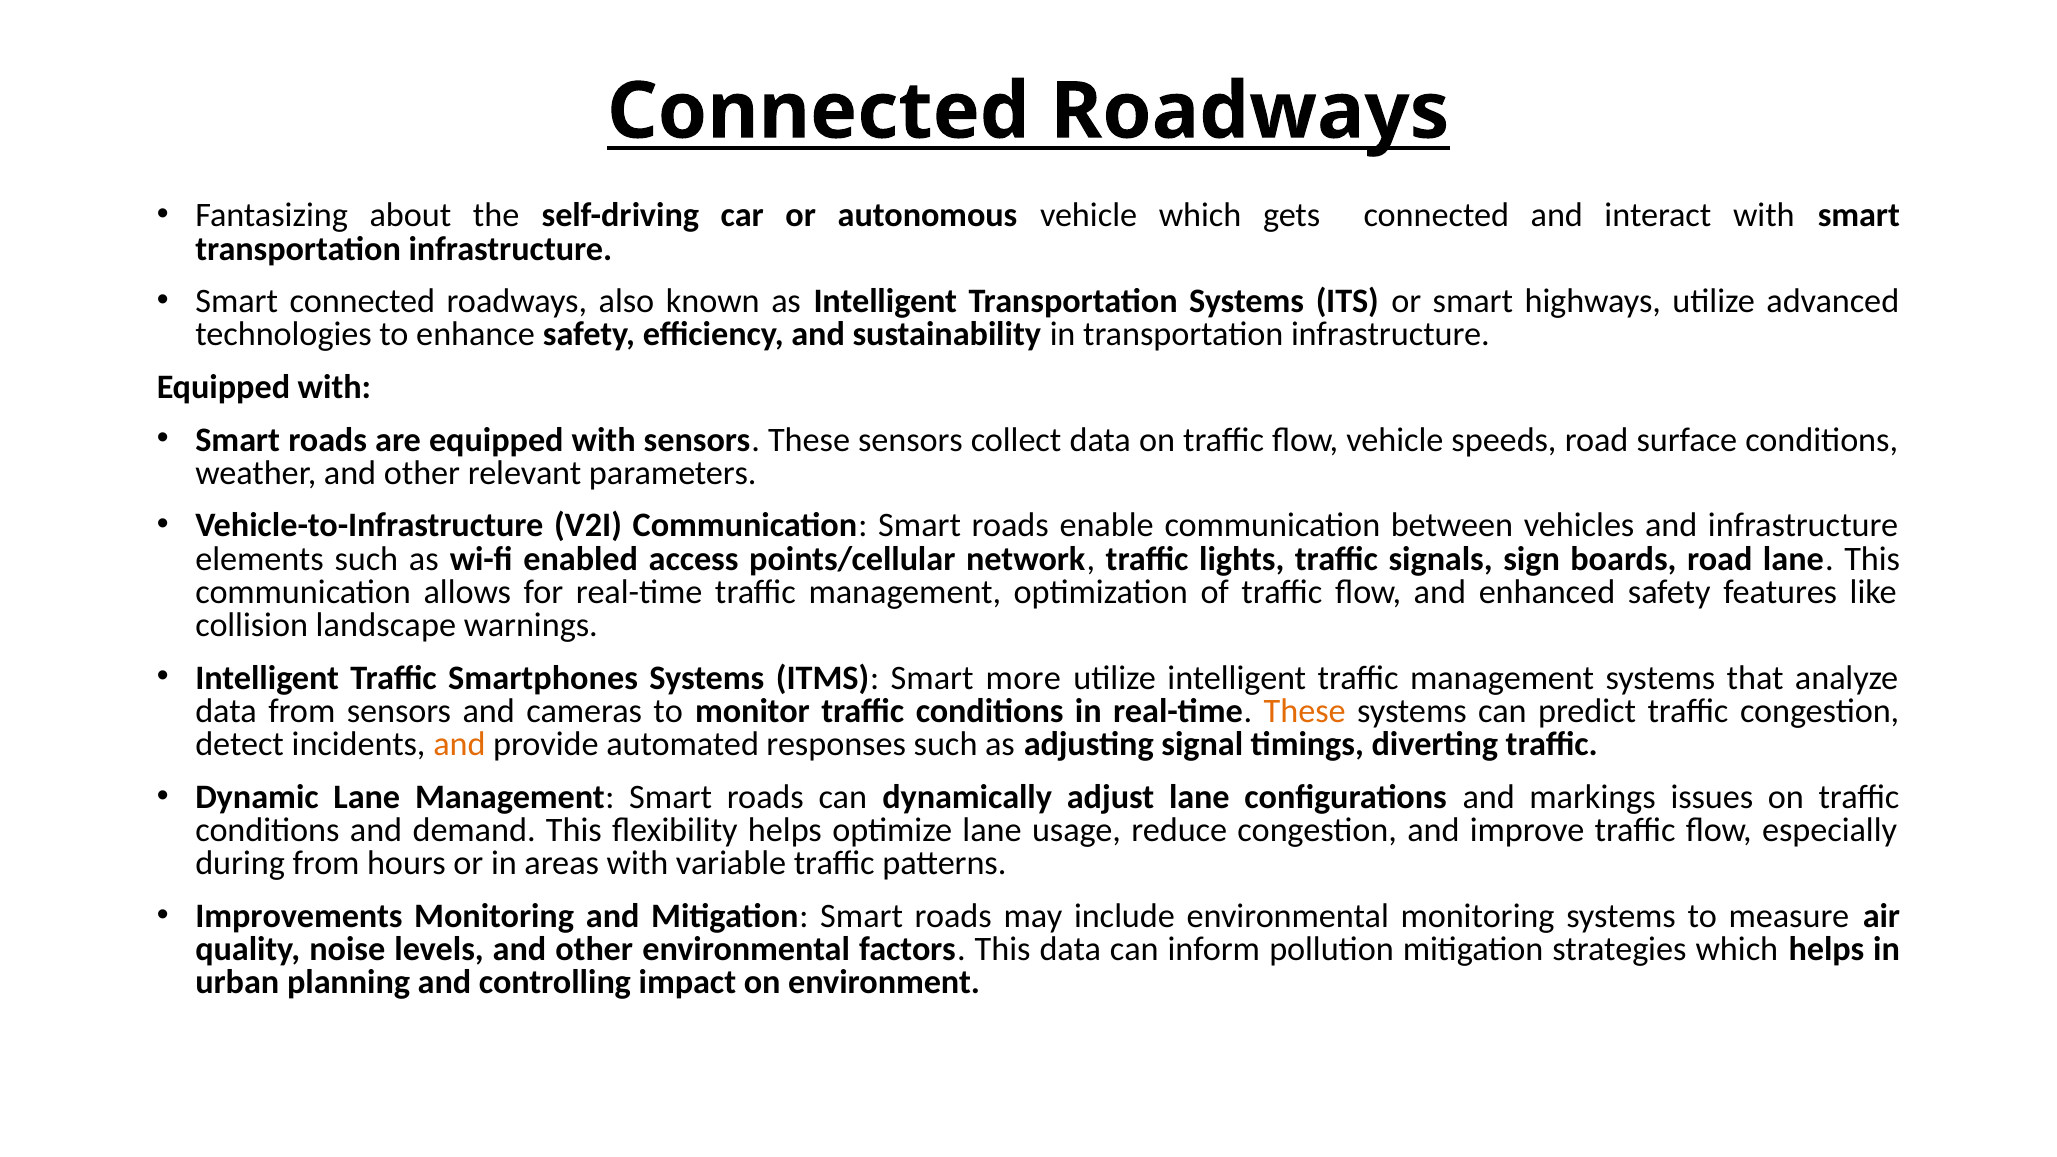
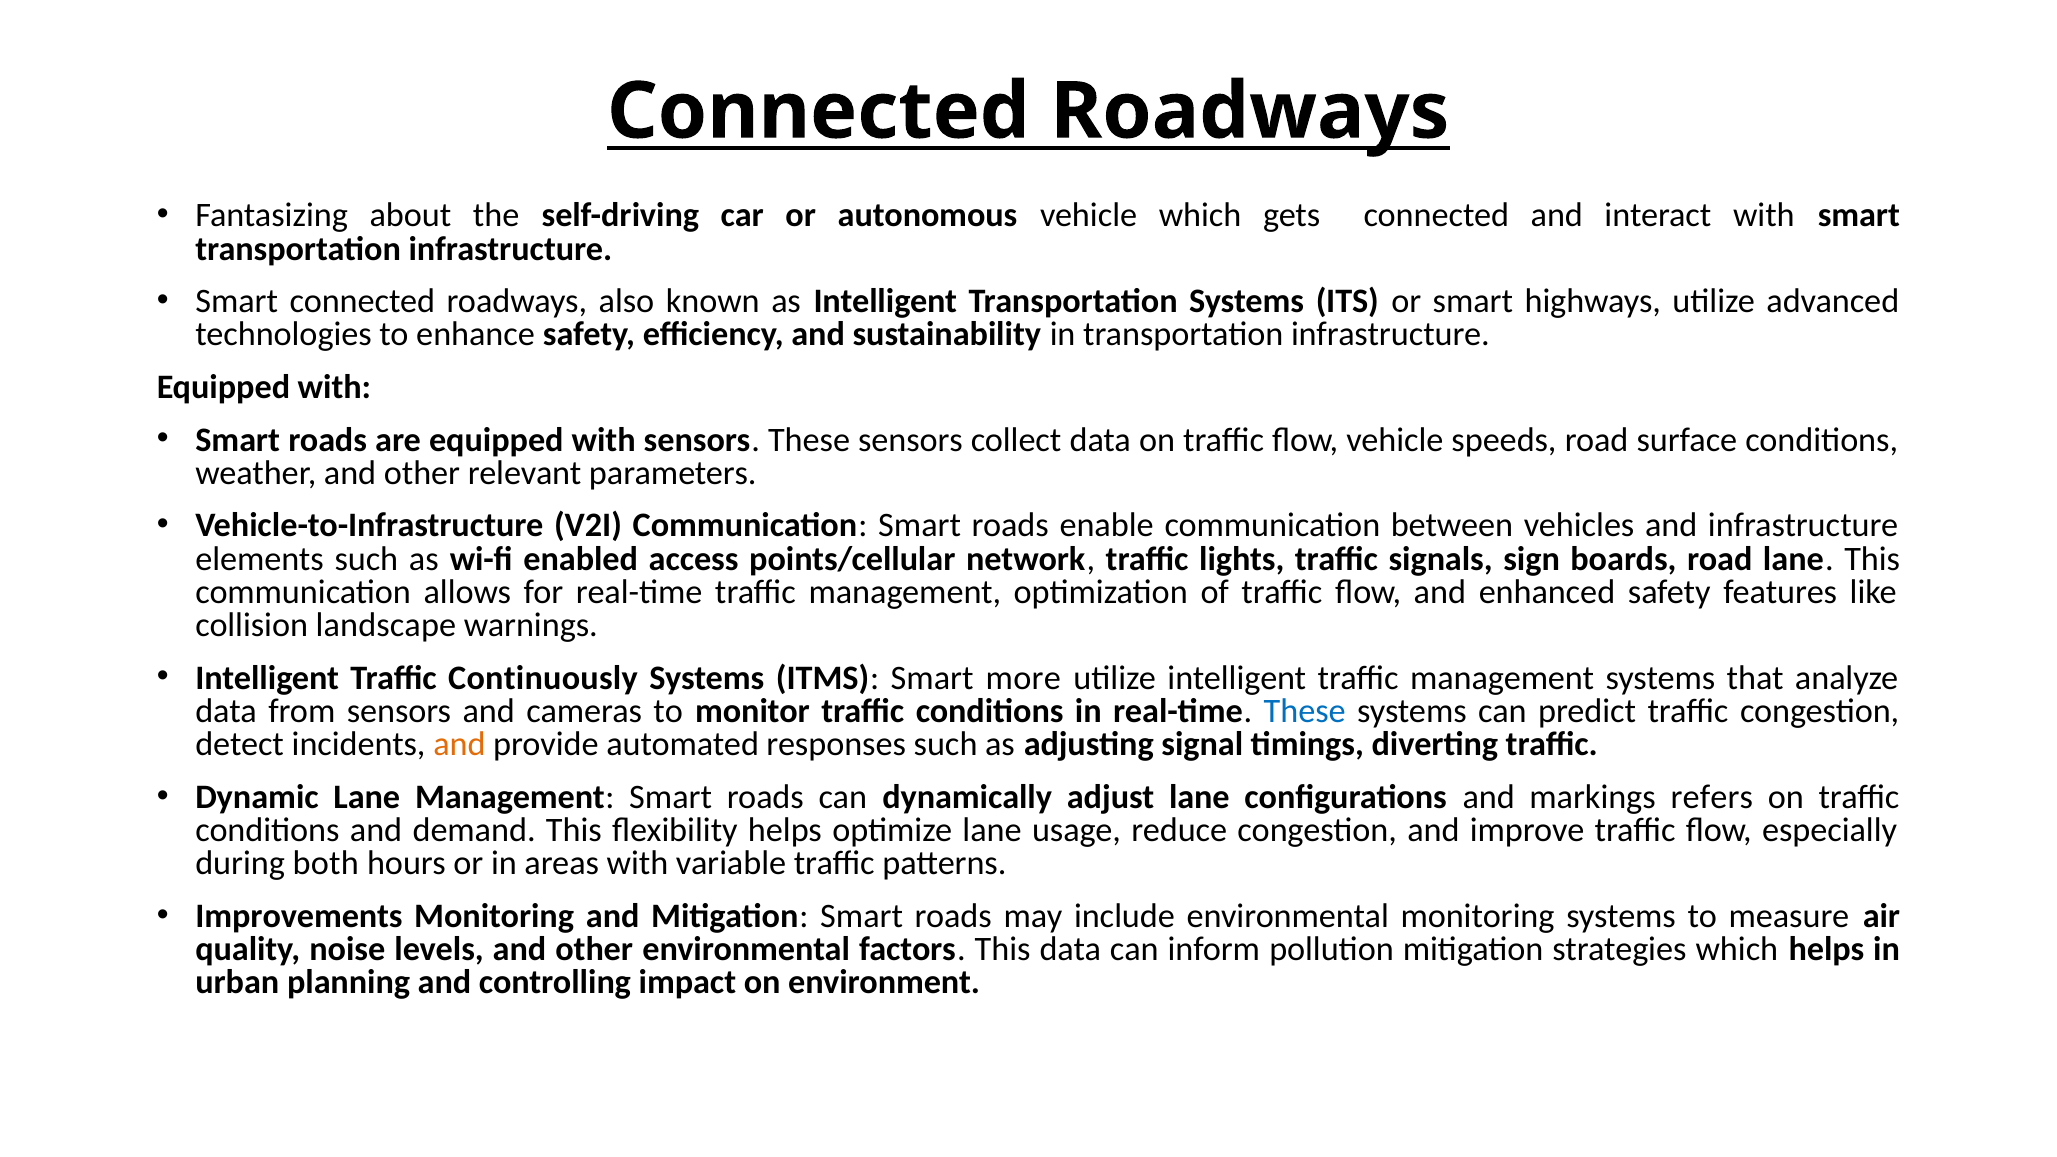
Smartphones: Smartphones -> Continuously (543, 678)
These colour: orange -> blue (1305, 711)
issues: issues -> refers (1712, 797)
during from: from -> both (326, 864)
